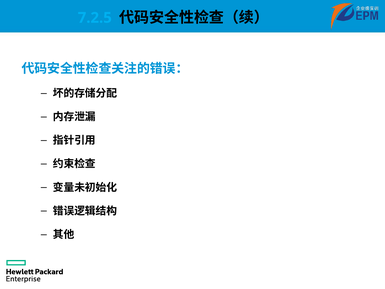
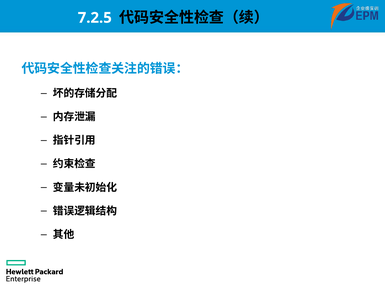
7.2.5 colour: light blue -> white (95, 18)
